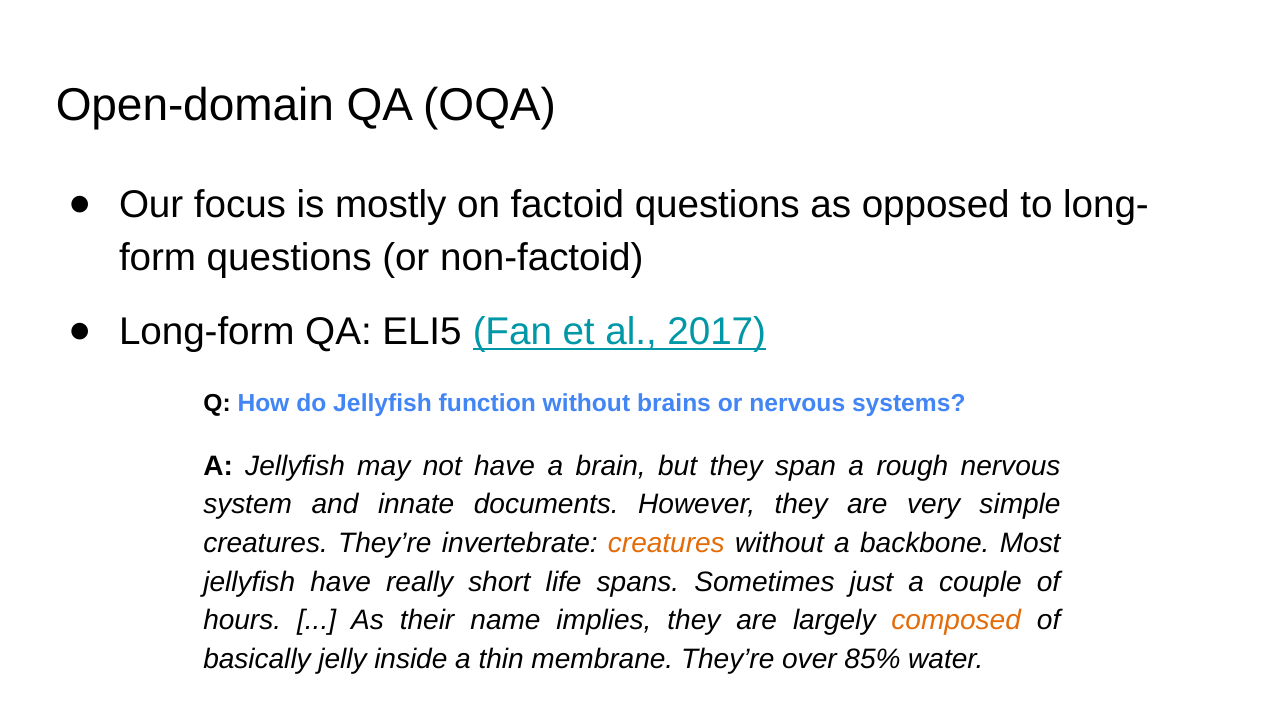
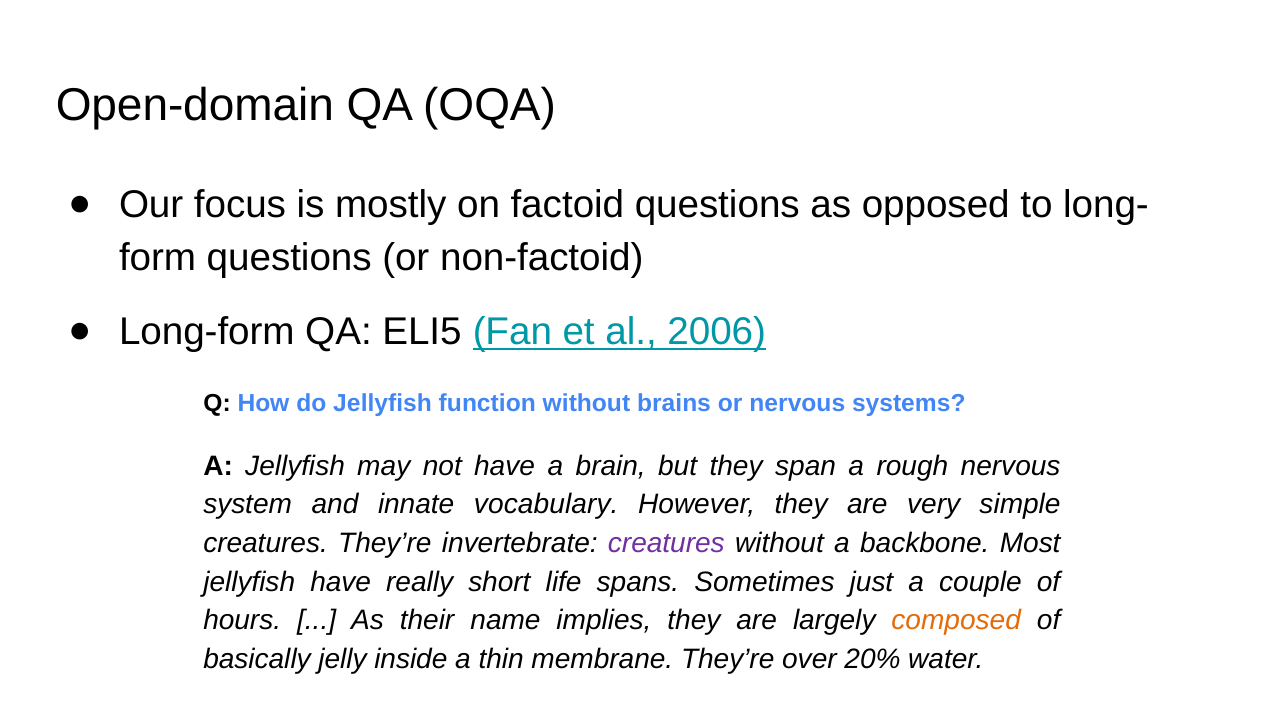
2017: 2017 -> 2006 (717, 332)
documents: documents -> vocabulary (546, 505)
creatures colour: orange -> purple (666, 544)
85%: 85% -> 20% (873, 660)
